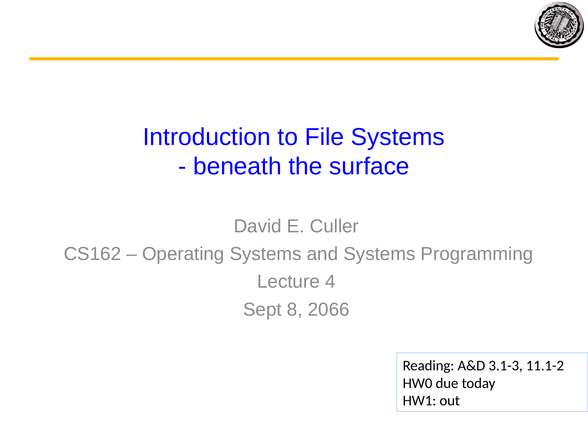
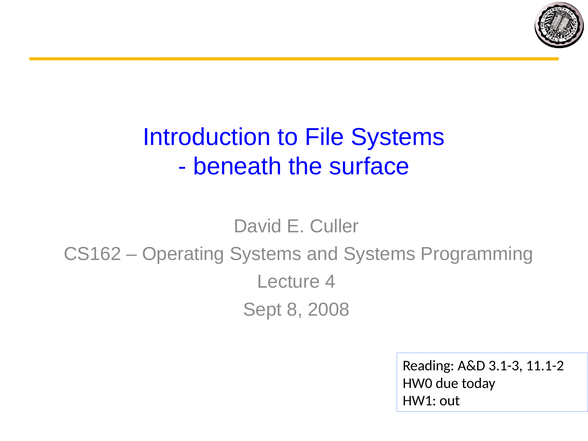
2066: 2066 -> 2008 (329, 309)
